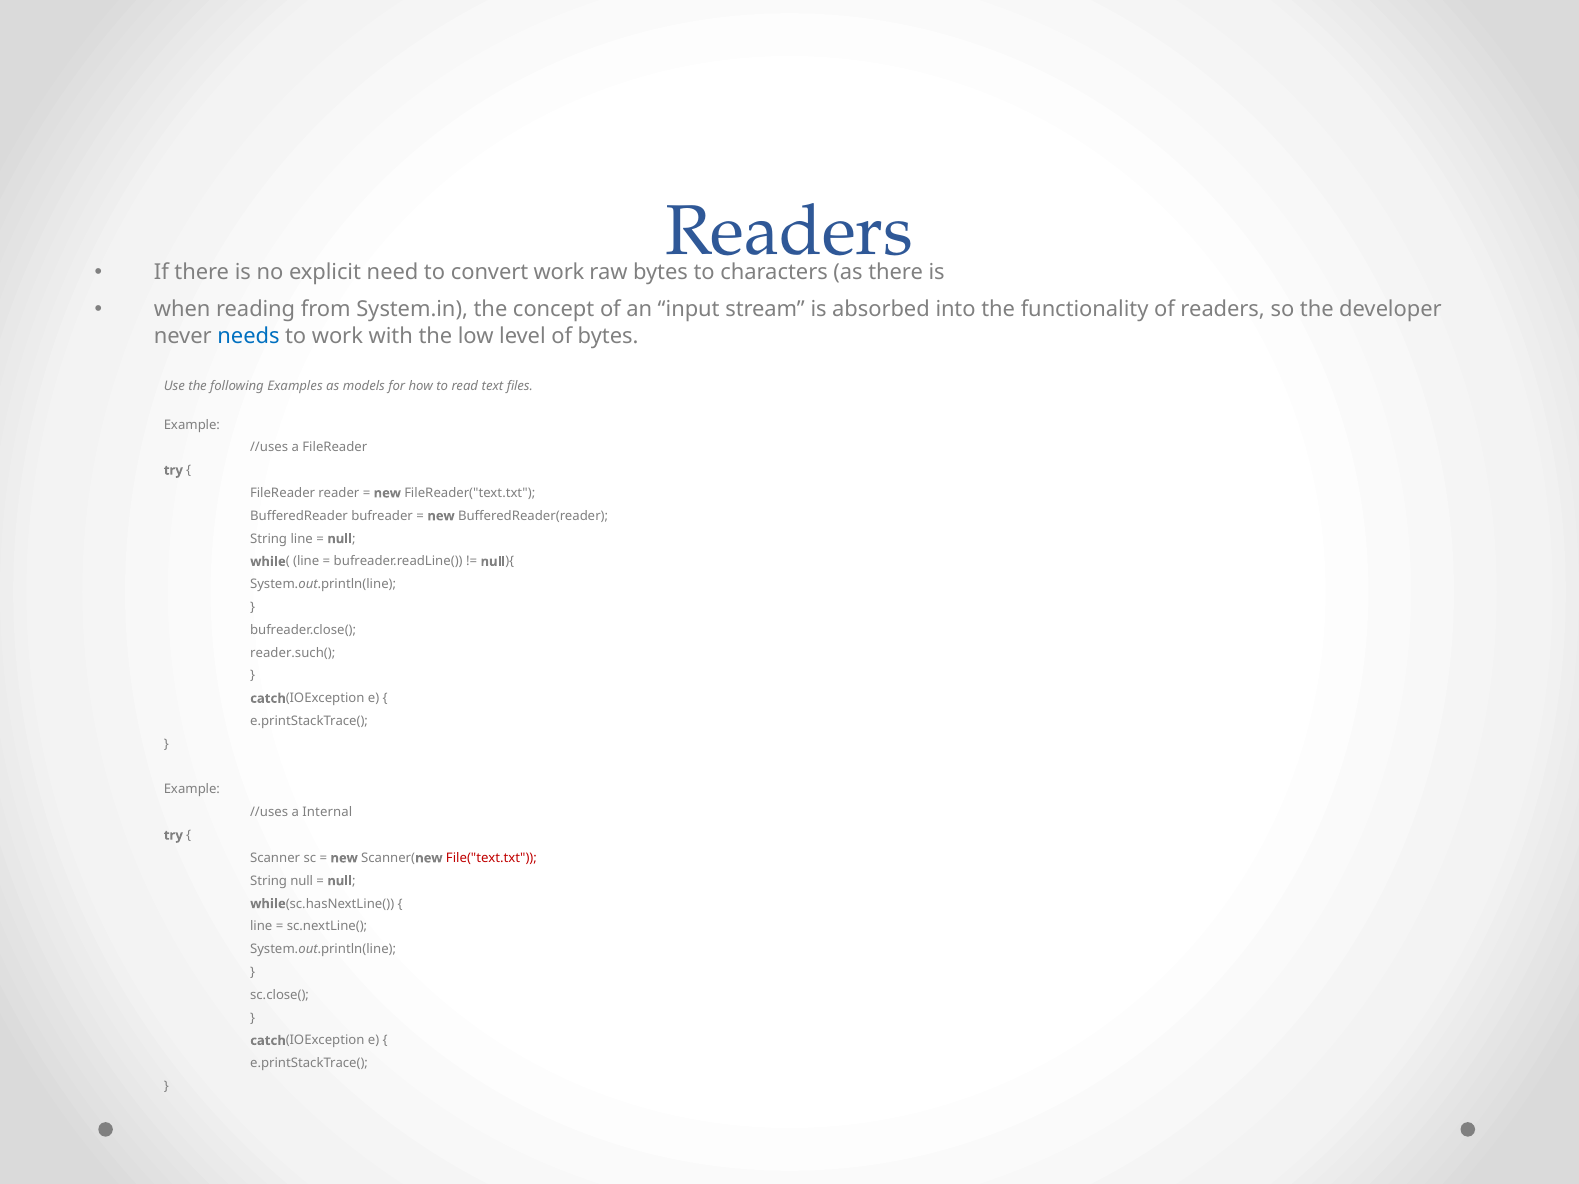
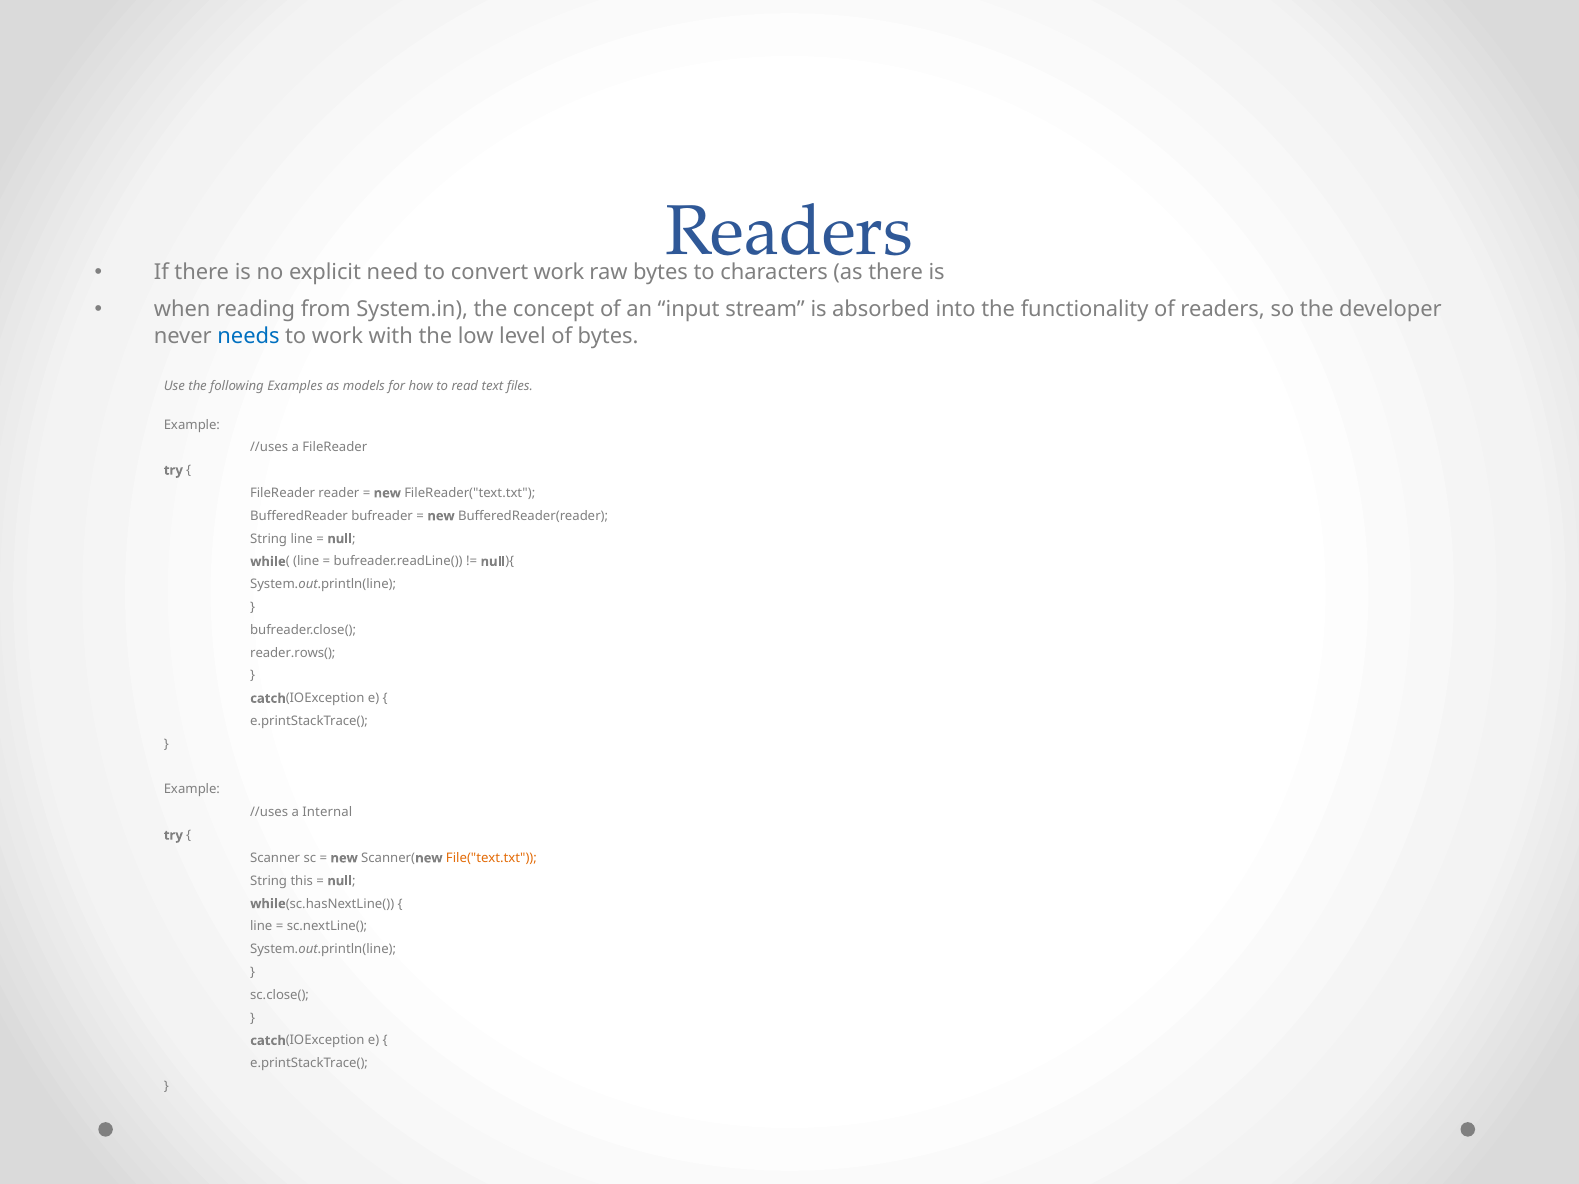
reader.such(: reader.such( -> reader.rows( (293, 653)
File("text.txt colour: red -> orange (491, 858)
String null: null -> this (302, 881)
